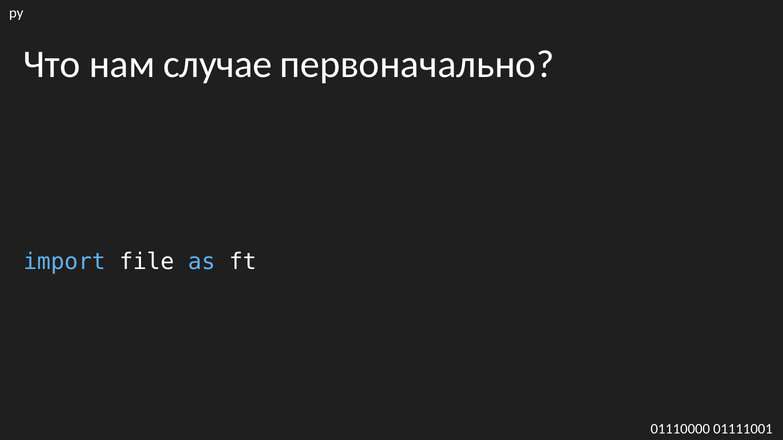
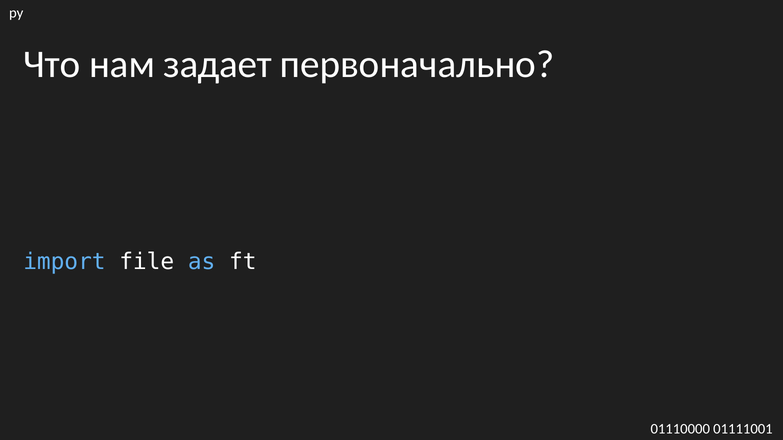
случае: случае -> задает (218, 65)
